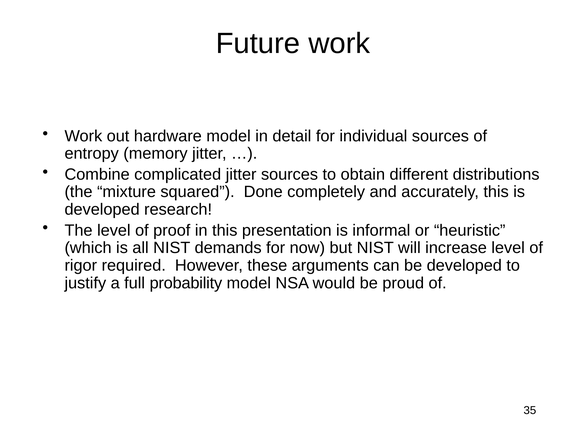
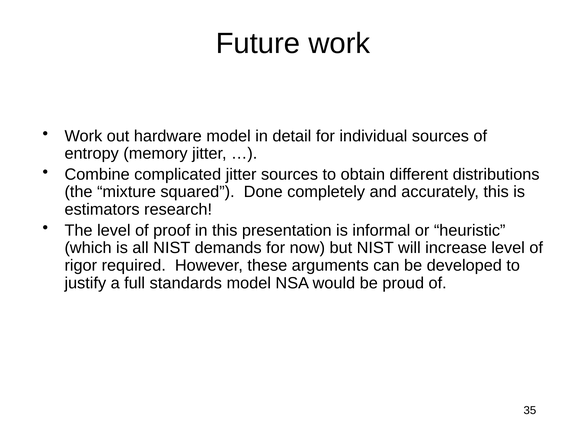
developed: developed -> estimators (102, 210)
probability: probability -> standards (186, 283)
